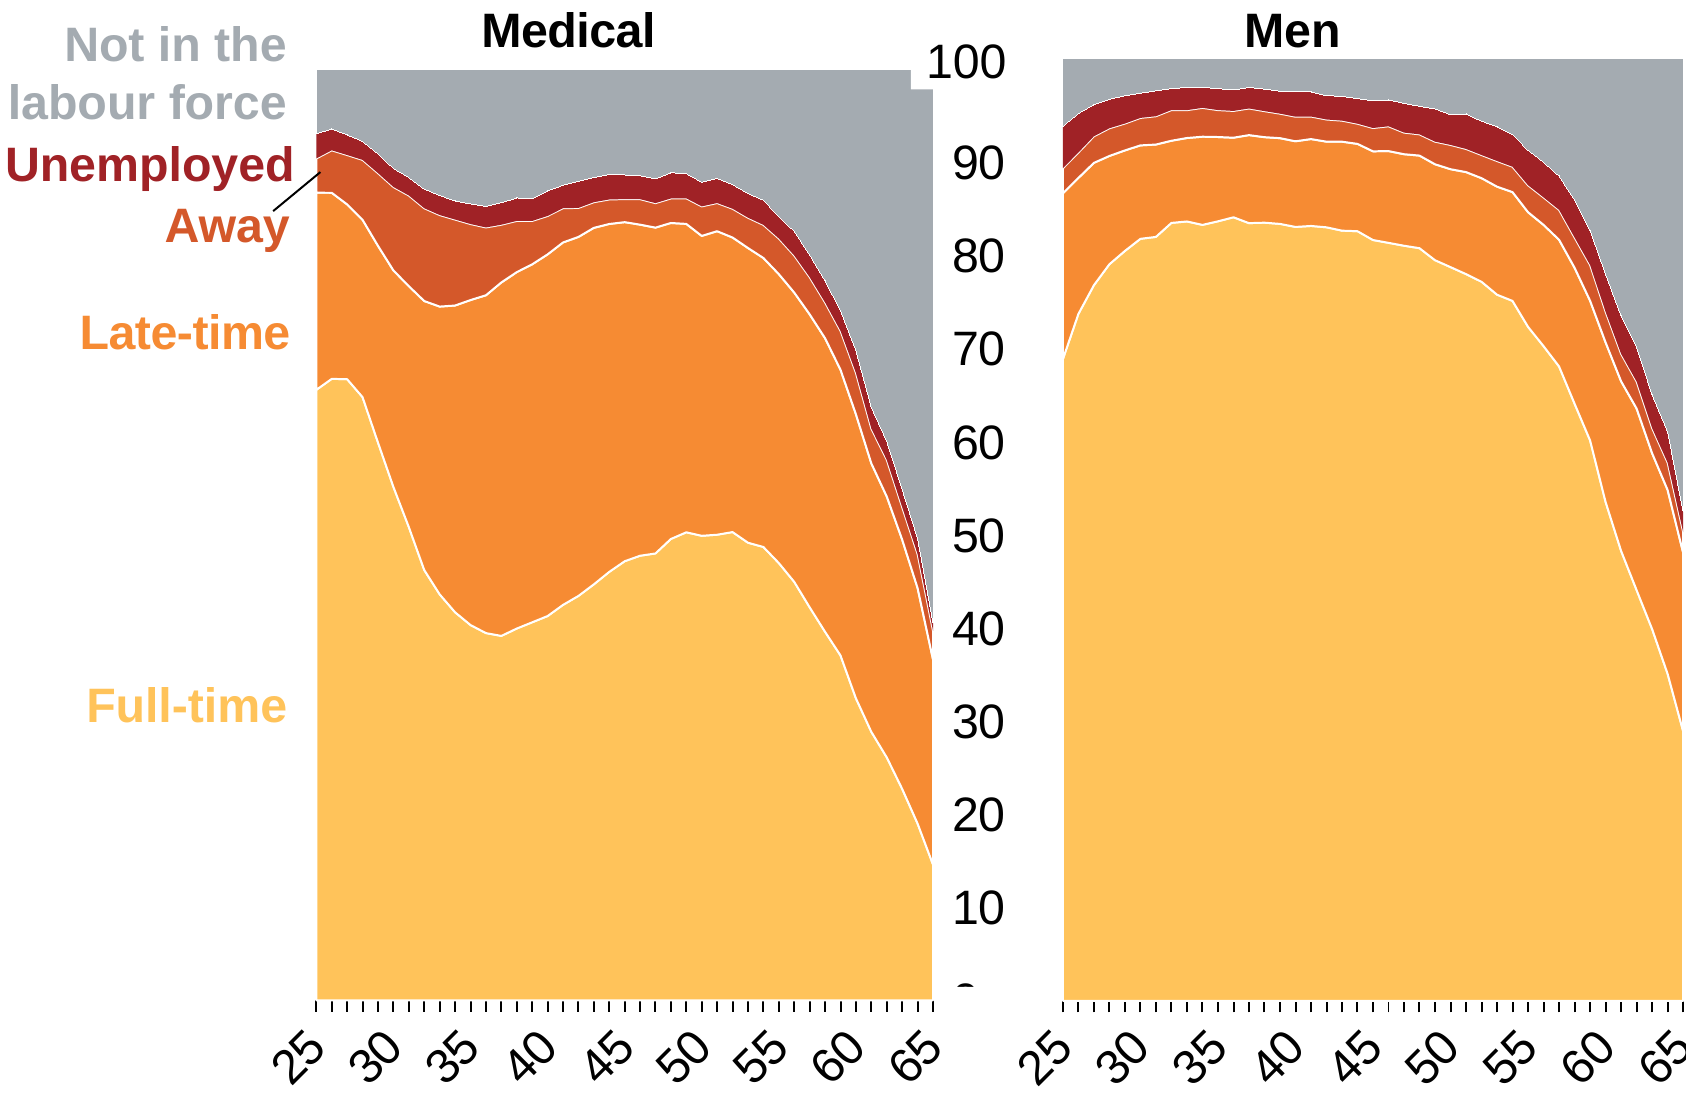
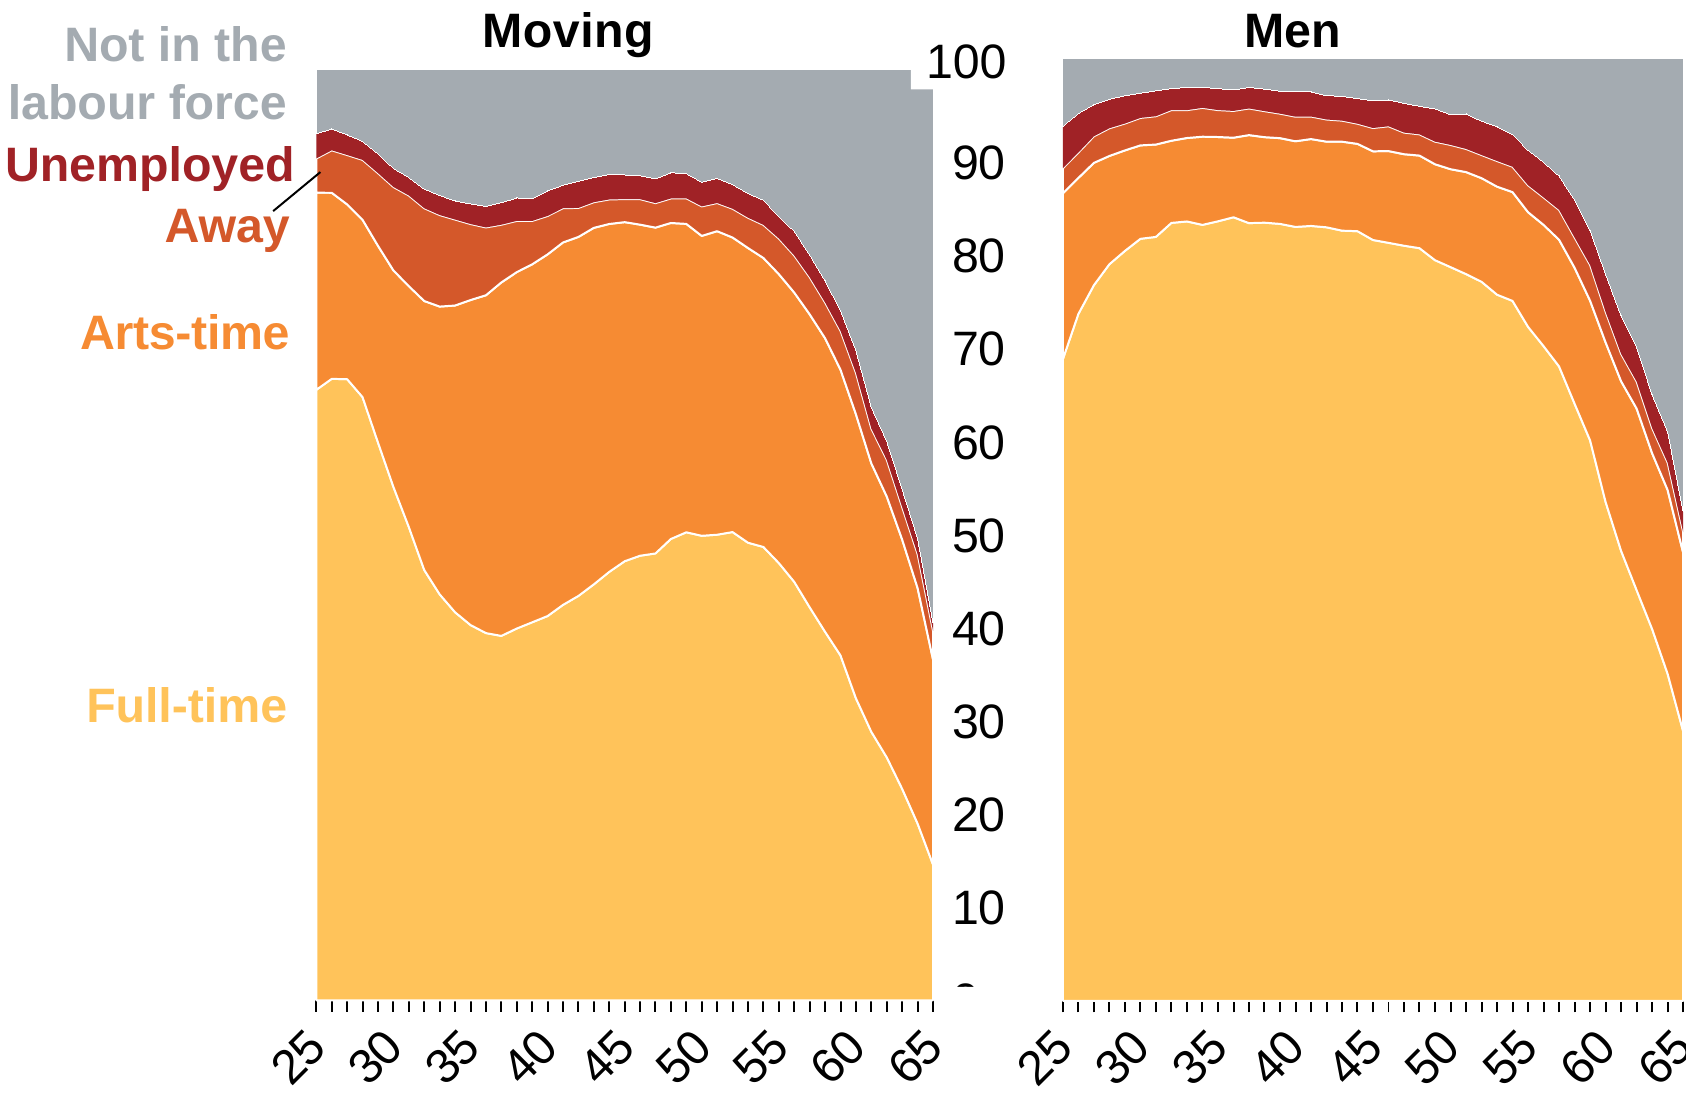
Medical: Medical -> Moving (568, 32)
Late-time: Late-time -> Arts-time (185, 333)
